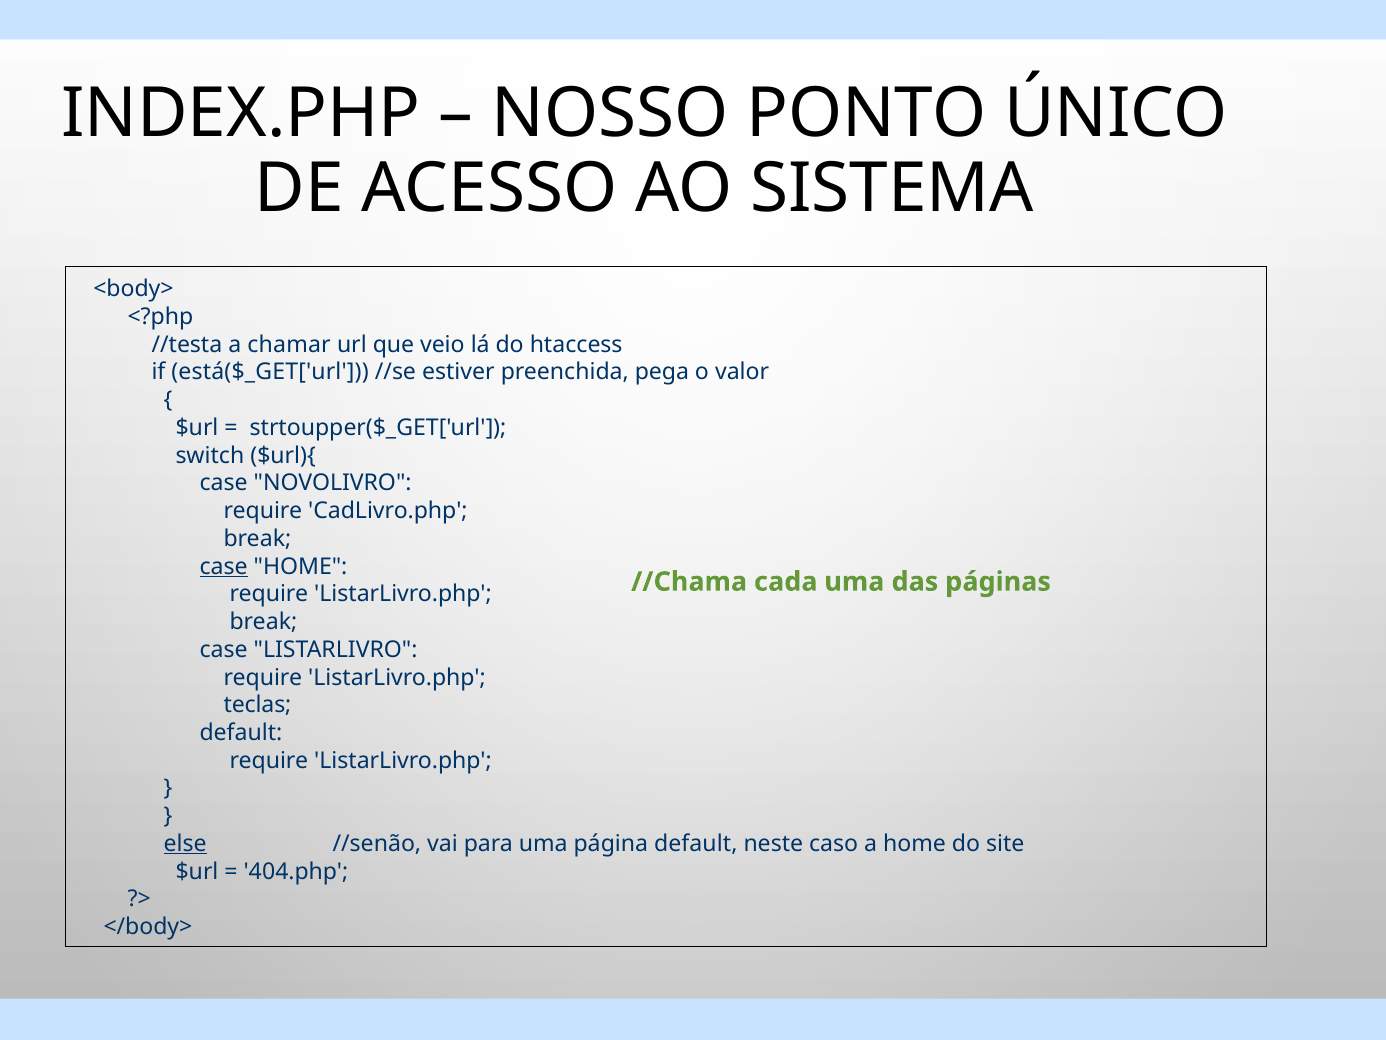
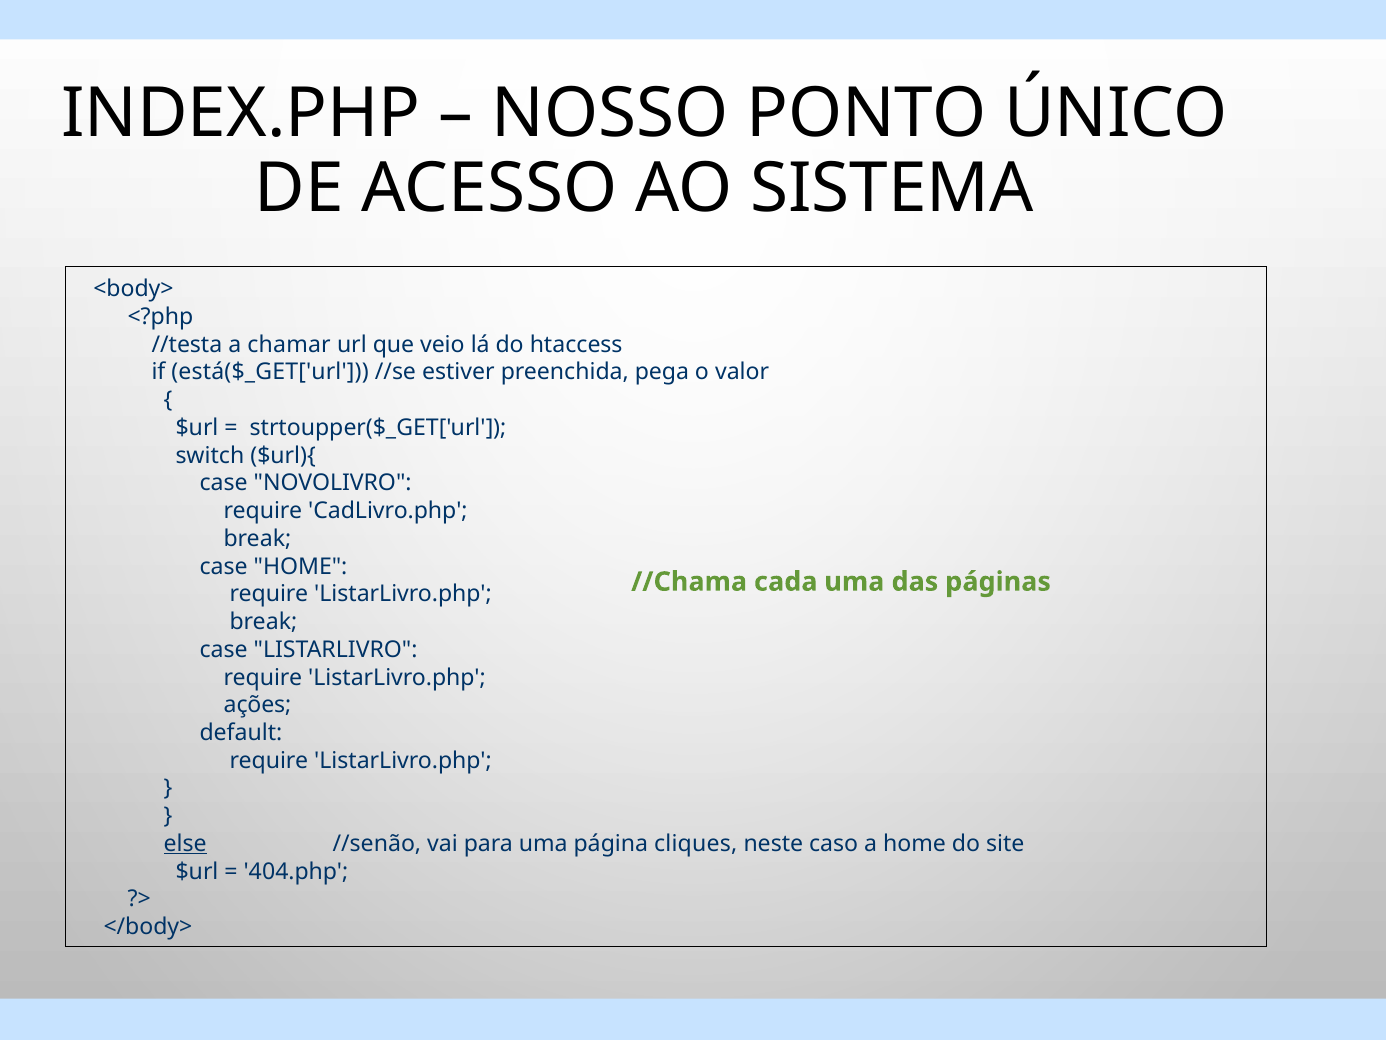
case underline: present -> none (224, 566)
teclas: teclas -> ações (258, 705)
página default: default -> cliques (696, 843)
